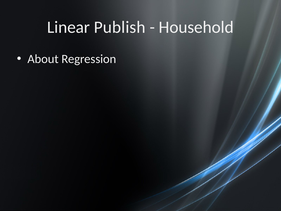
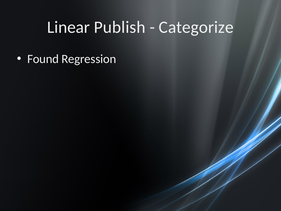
Household: Household -> Categorize (196, 27)
About: About -> Found (43, 59)
